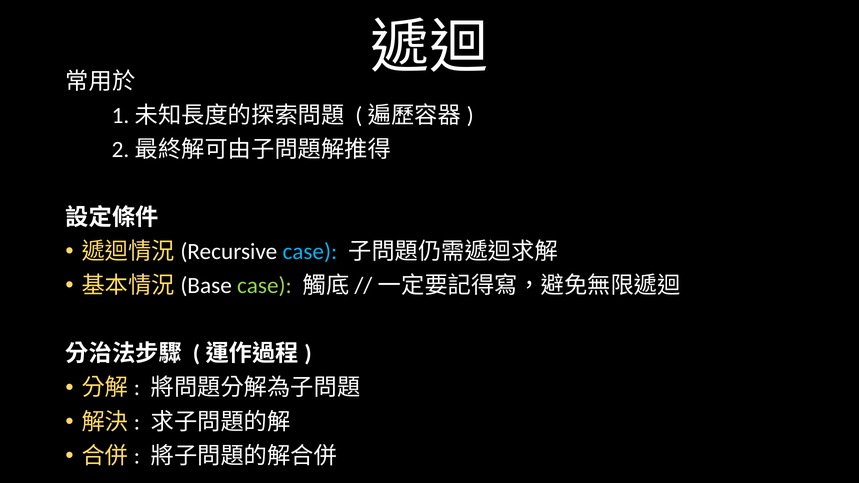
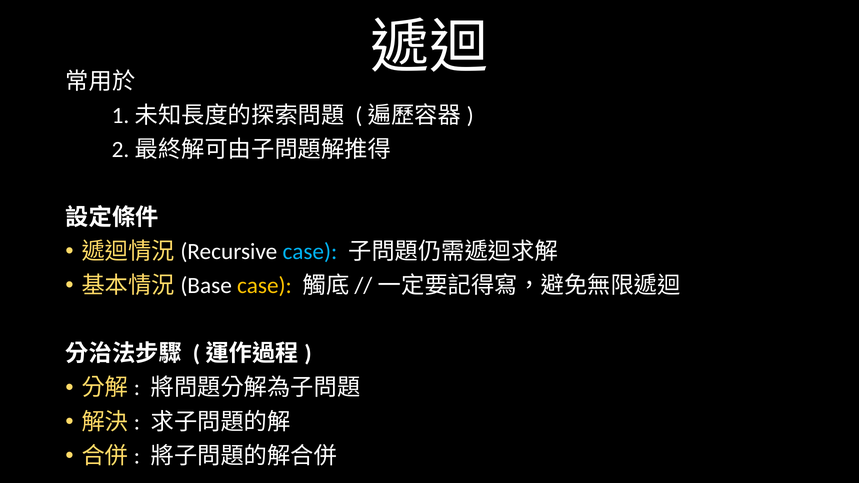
case colour: light green -> yellow (264, 286)
